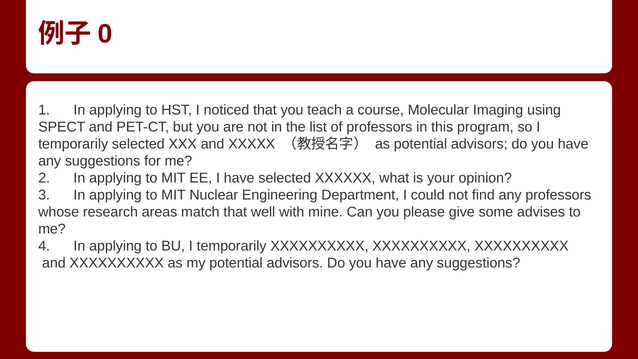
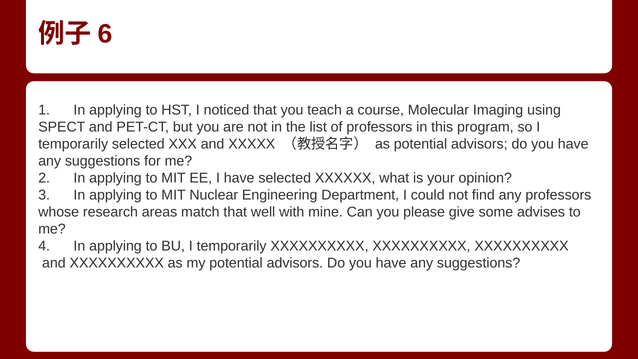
0: 0 -> 6 (105, 34)
